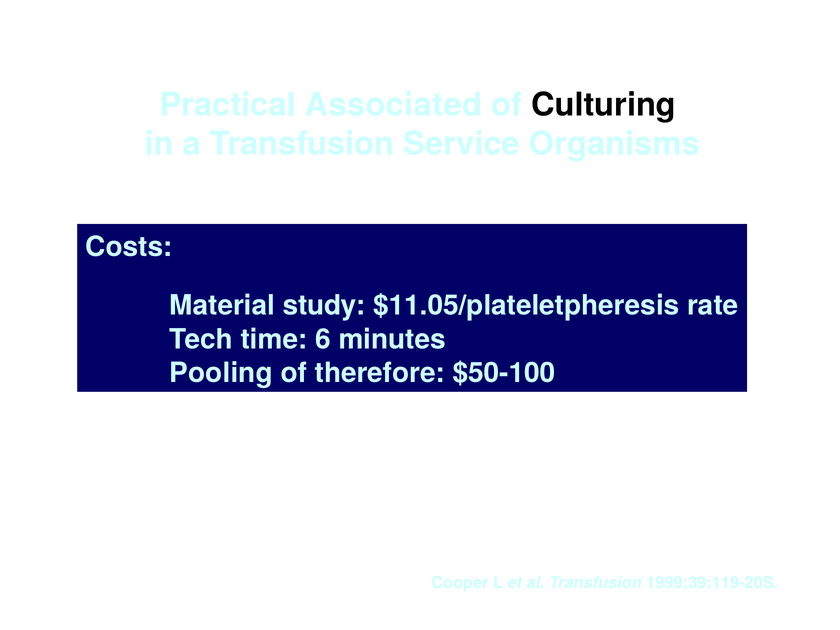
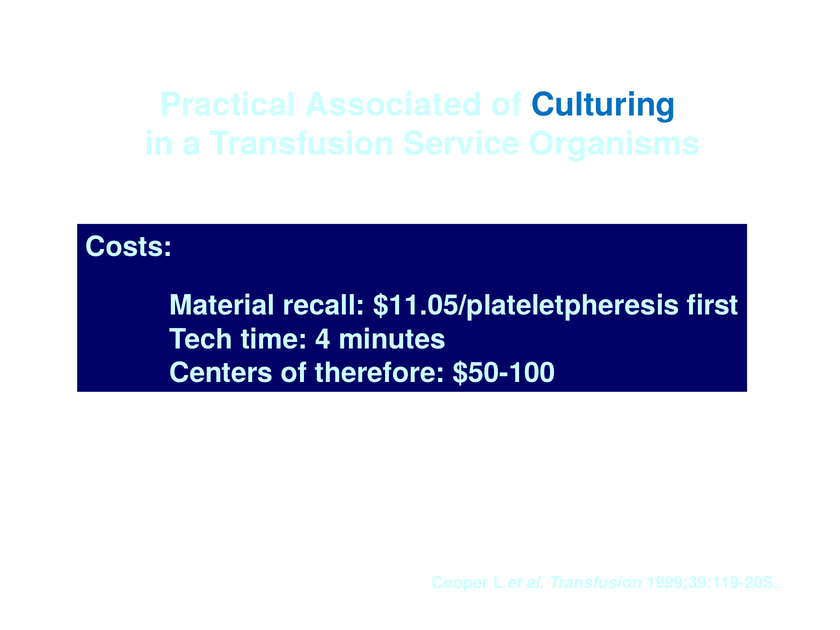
Culturing colour: black -> blue (604, 105)
study: study -> recall (324, 306)
rate: rate -> first (713, 306)
6: 6 -> 4 (323, 339)
Pooling: Pooling -> Centers (221, 373)
